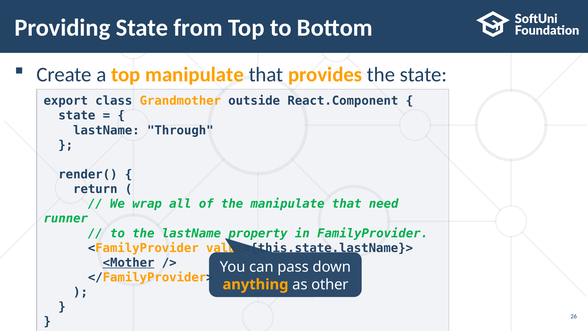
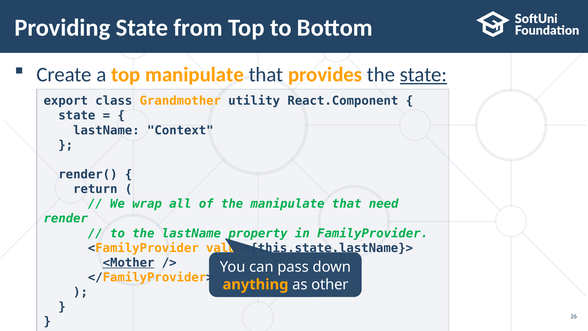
state underline: none -> present (423, 75)
outside: outside -> utility (254, 101)
Through: Through -> Context (180, 130)
runner: runner -> render (66, 218)
